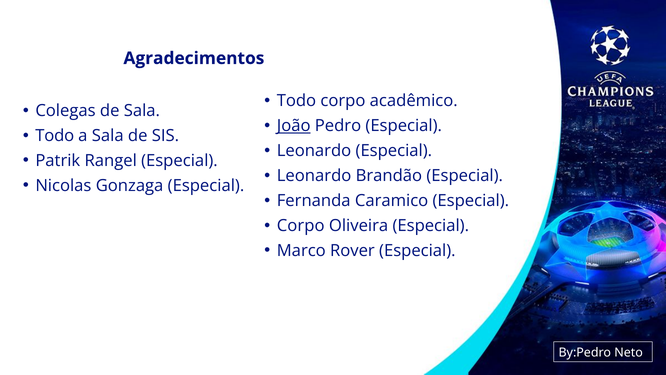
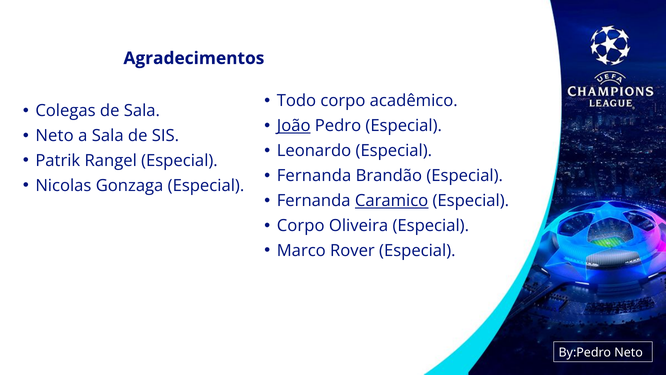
Todo: Todo -> Neto (55, 136)
Leonardo: Leonardo -> Fernanda (314, 176)
Caramico underline: none -> present (392, 201)
